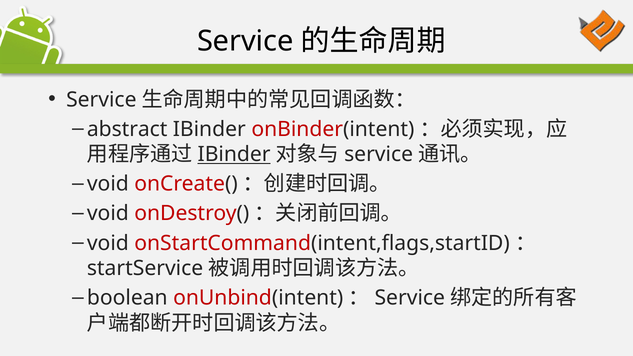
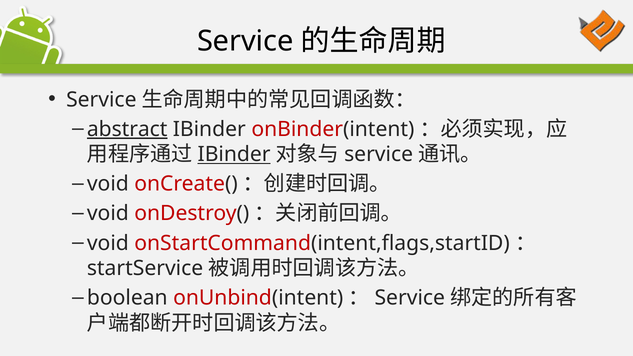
abstract underline: none -> present (127, 129)
